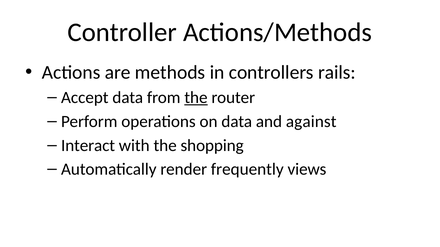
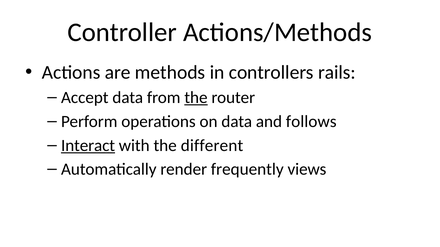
against: against -> follows (311, 122)
Interact underline: none -> present (88, 146)
shopping: shopping -> different (212, 146)
